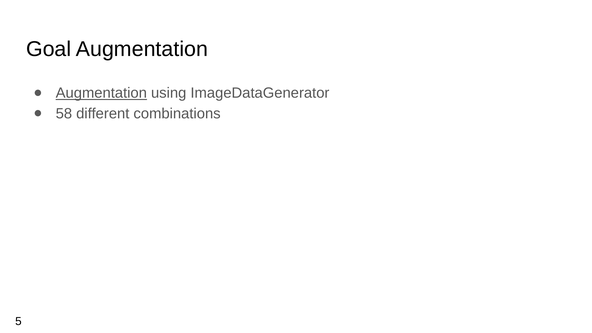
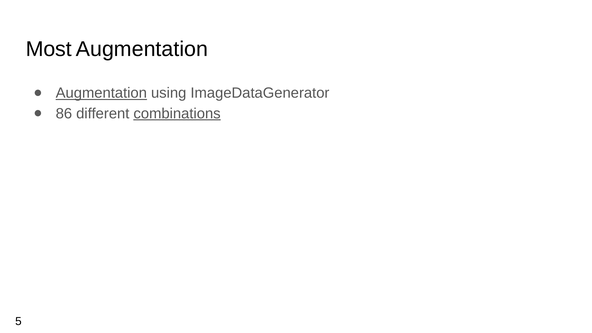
Goal: Goal -> Most (49, 49)
58: 58 -> 86 (64, 114)
combinations underline: none -> present (177, 114)
